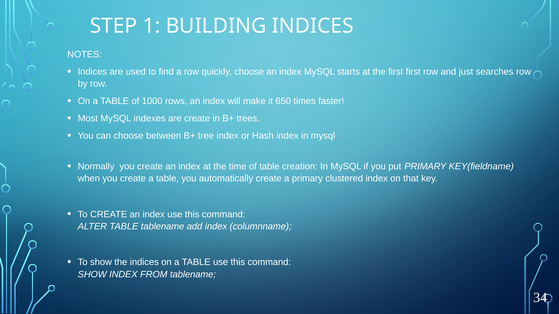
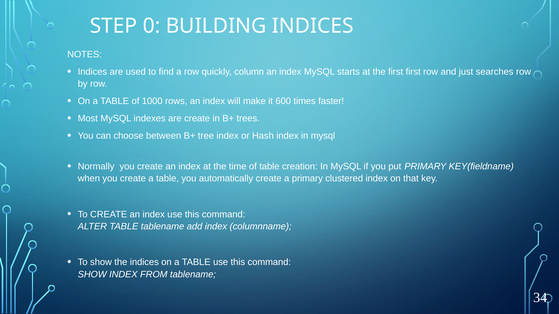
1: 1 -> 0 (151, 26)
quickly choose: choose -> column (249, 72)
650: 650 -> 600 (283, 101)
